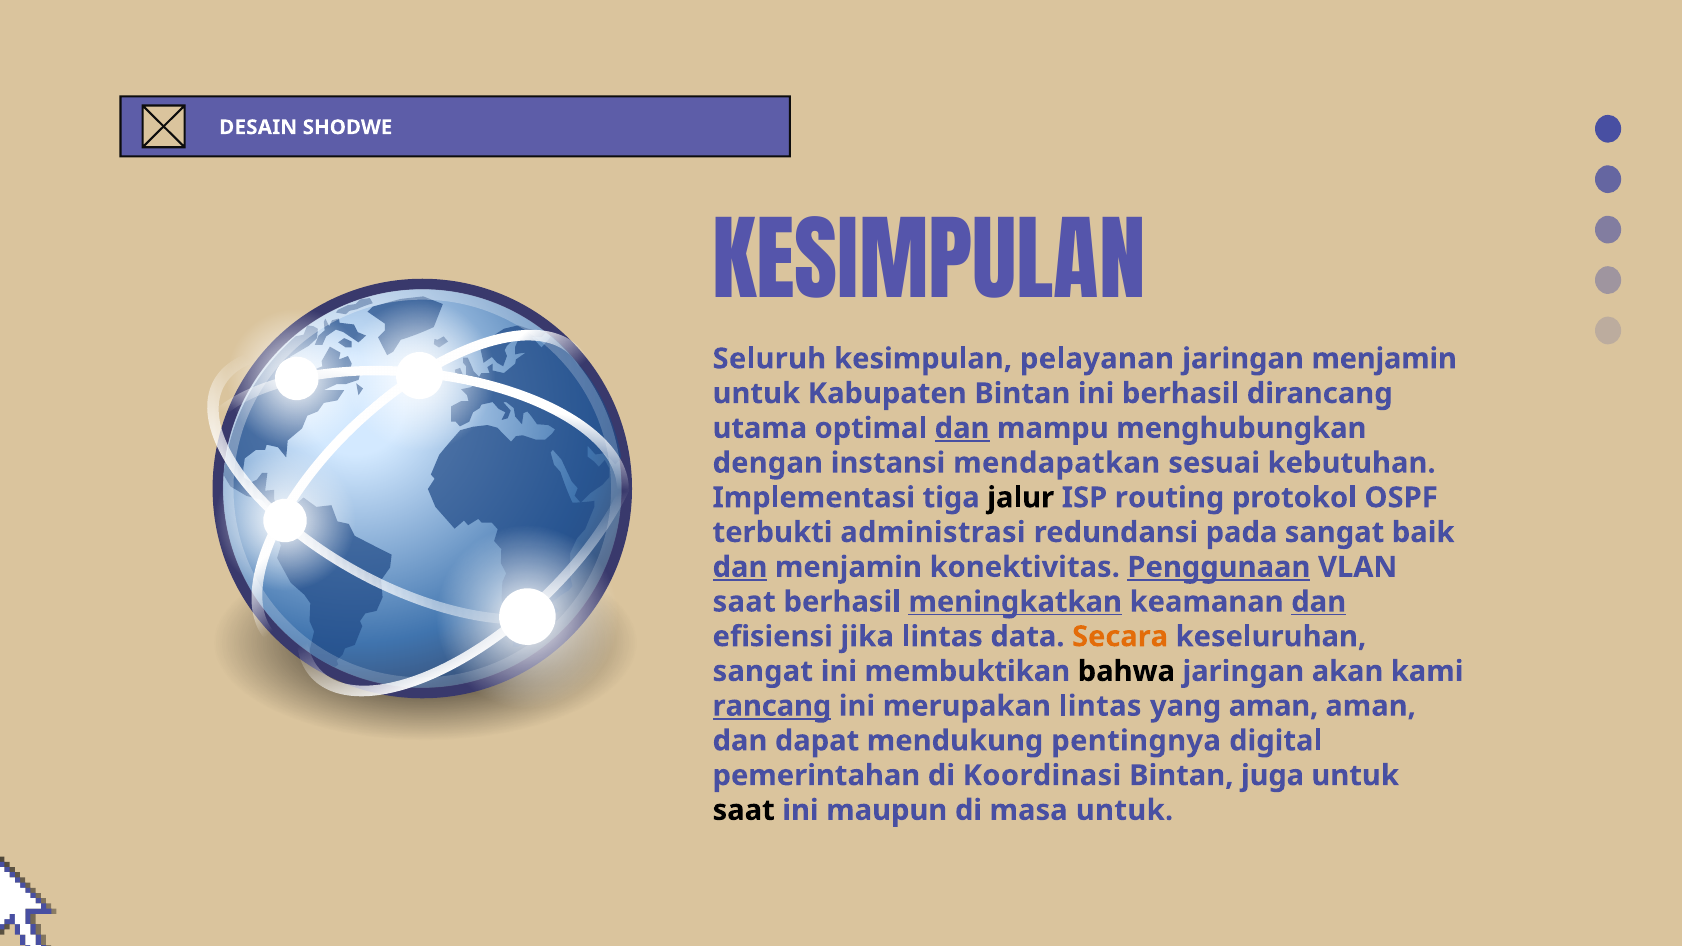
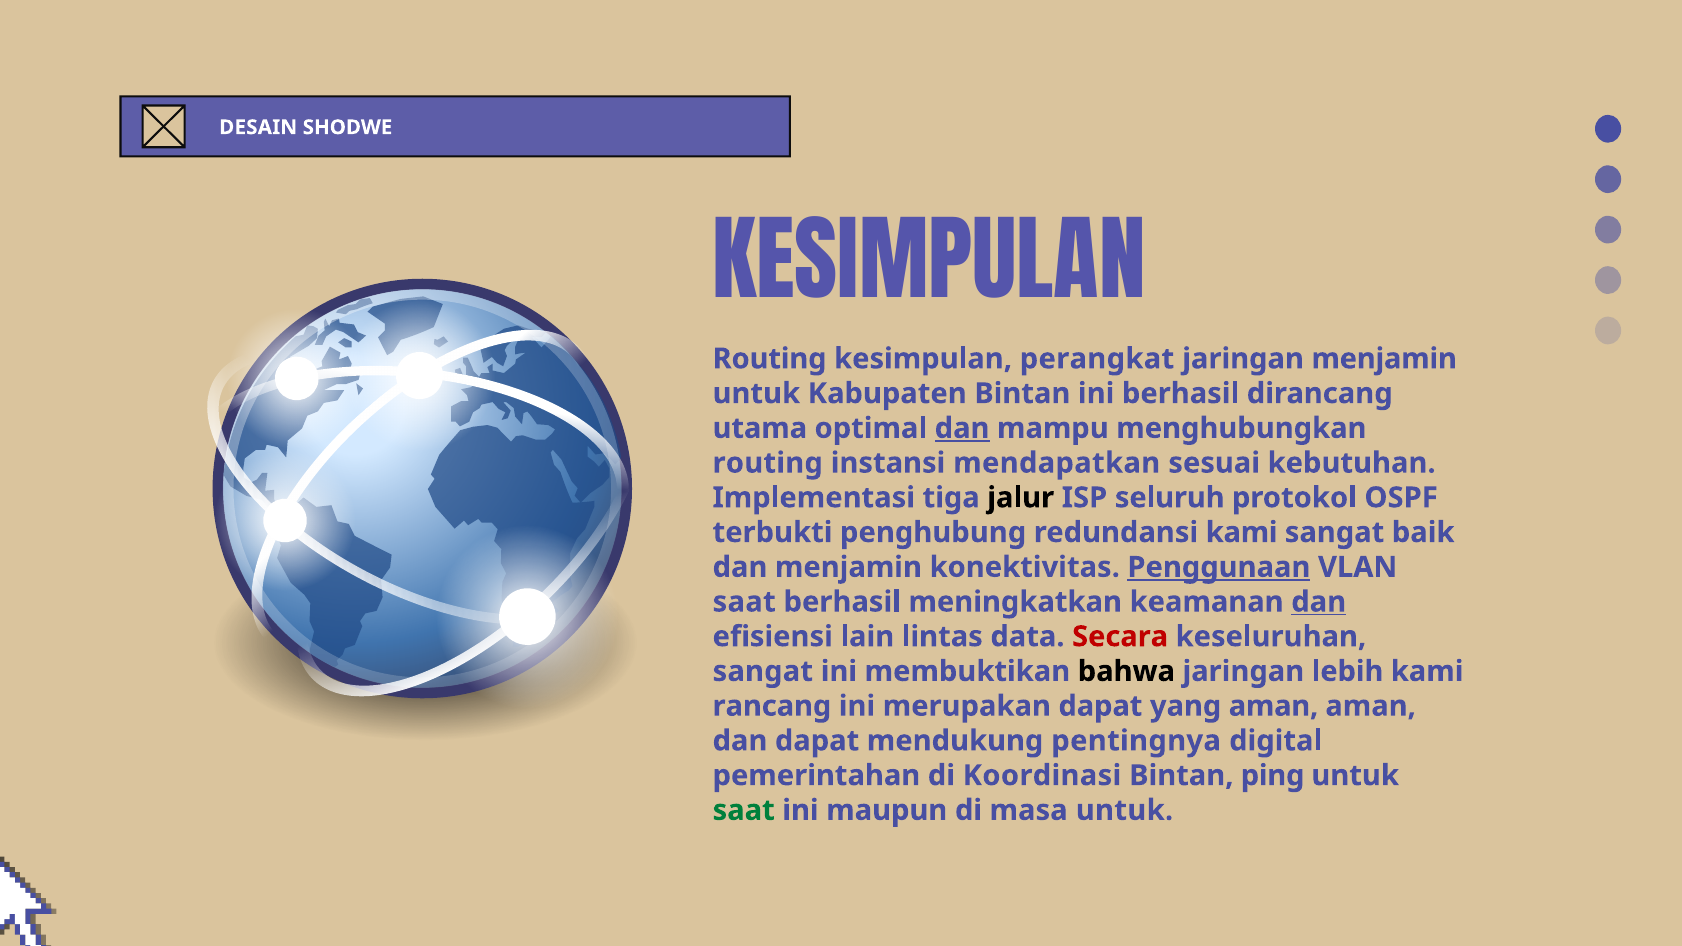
Seluruh: Seluruh -> Routing (770, 359)
pelayanan: pelayanan -> perangkat (1097, 359)
dengan: dengan -> routing (768, 463)
routing: routing -> seluruh (1170, 498)
administrasi: administrasi -> penghubung (933, 533)
redundansi pada: pada -> kami (1242, 533)
dan underline: present -> none (740, 567)
meningkatkan underline: present -> none (1015, 602)
jika: jika -> lain (867, 637)
Secara colour: orange -> red (1120, 637)
akan: akan -> lebih (1348, 671)
rancang underline: present -> none (772, 706)
merupakan lintas: lintas -> dapat (1100, 706)
juga: juga -> ping (1273, 776)
saat colour: black -> green (744, 810)
